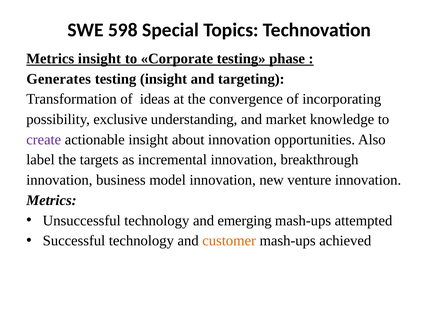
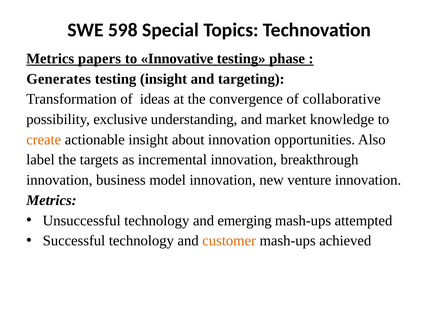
Metrics insight: insight -> papers (99, 58)
Corporate: Corporate -> Innovative (177, 58)
incorporating: incorporating -> collaborative (342, 99)
create colour: purple -> orange (44, 139)
